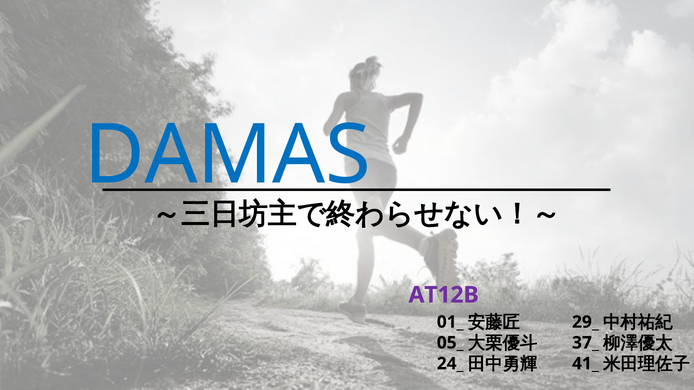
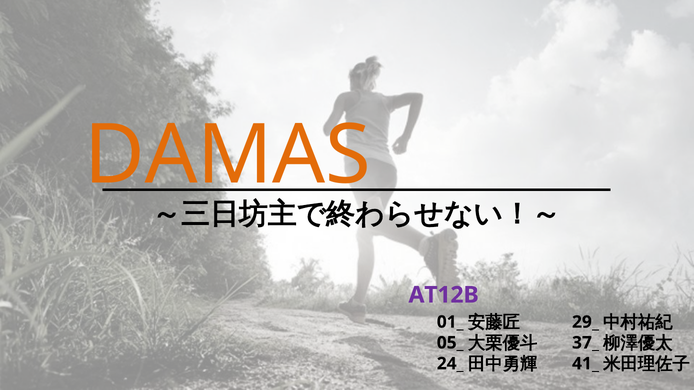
DAMAS colour: blue -> orange (227, 155)
